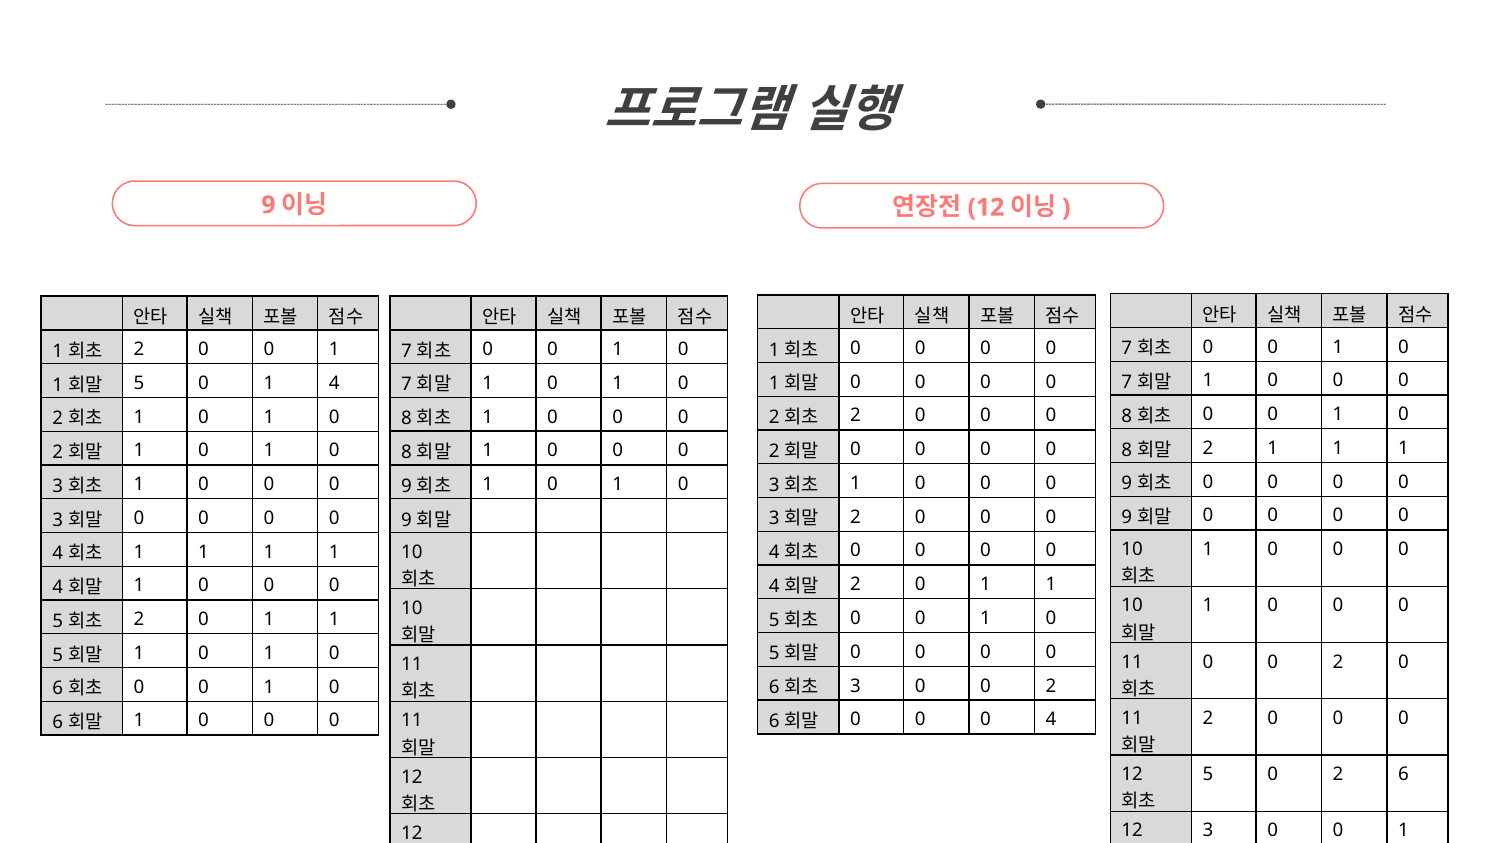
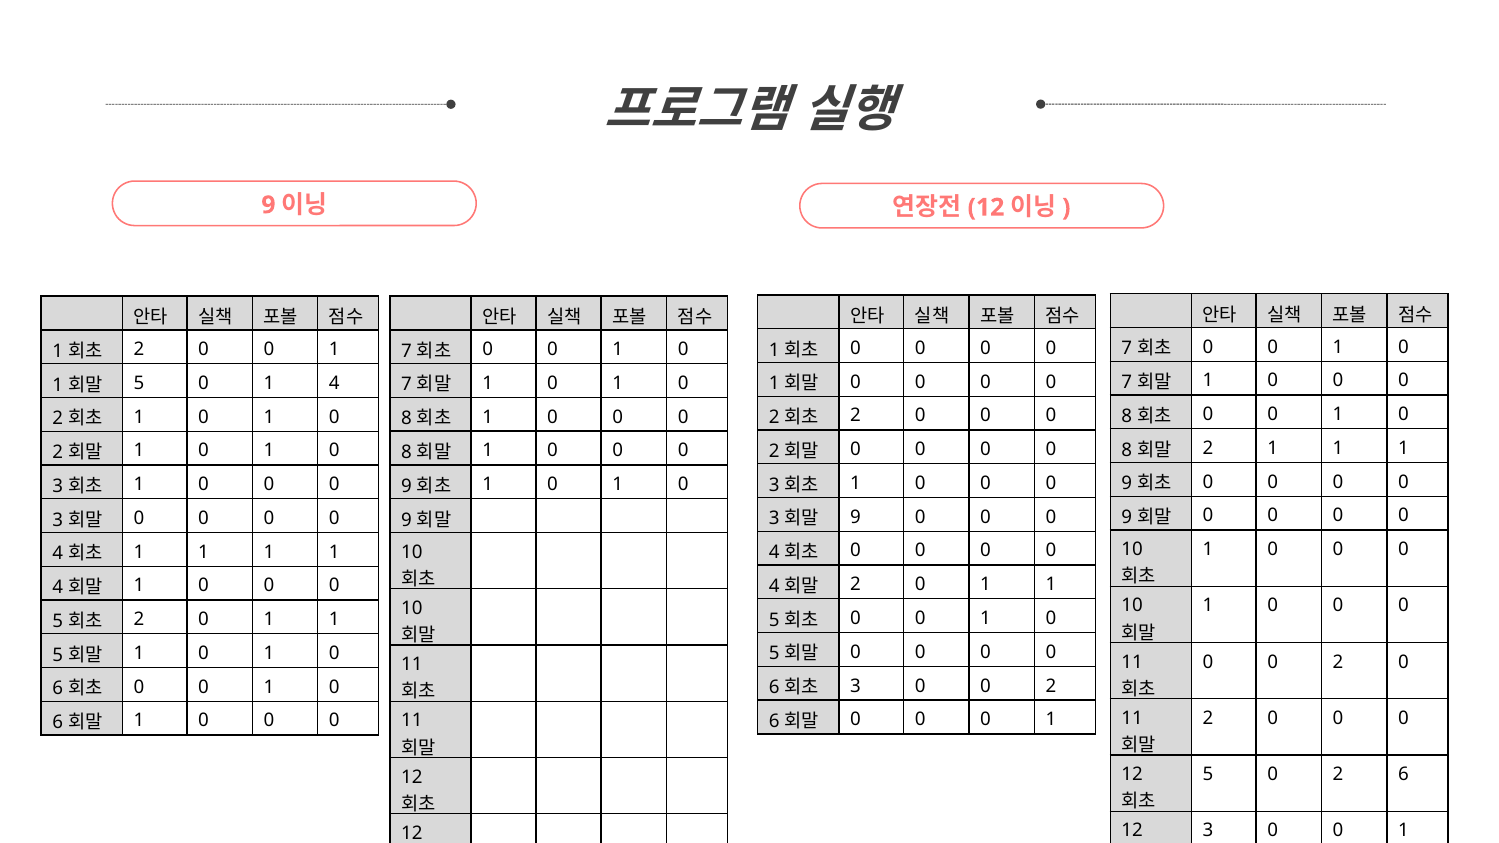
2: 2 -> 9 (856, 517)
4: 4 -> 1 (1051, 720)
